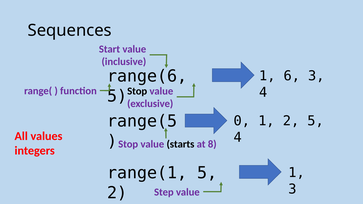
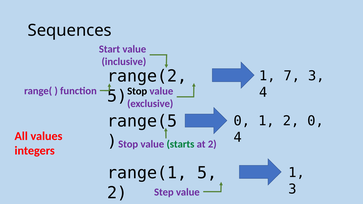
range(6: range(6 -> range(2 (147, 76)
6: 6 -> 7 (292, 76)
2 5: 5 -> 0 (316, 121)
starts colour: black -> green (180, 144)
at 8: 8 -> 2 (212, 144)
